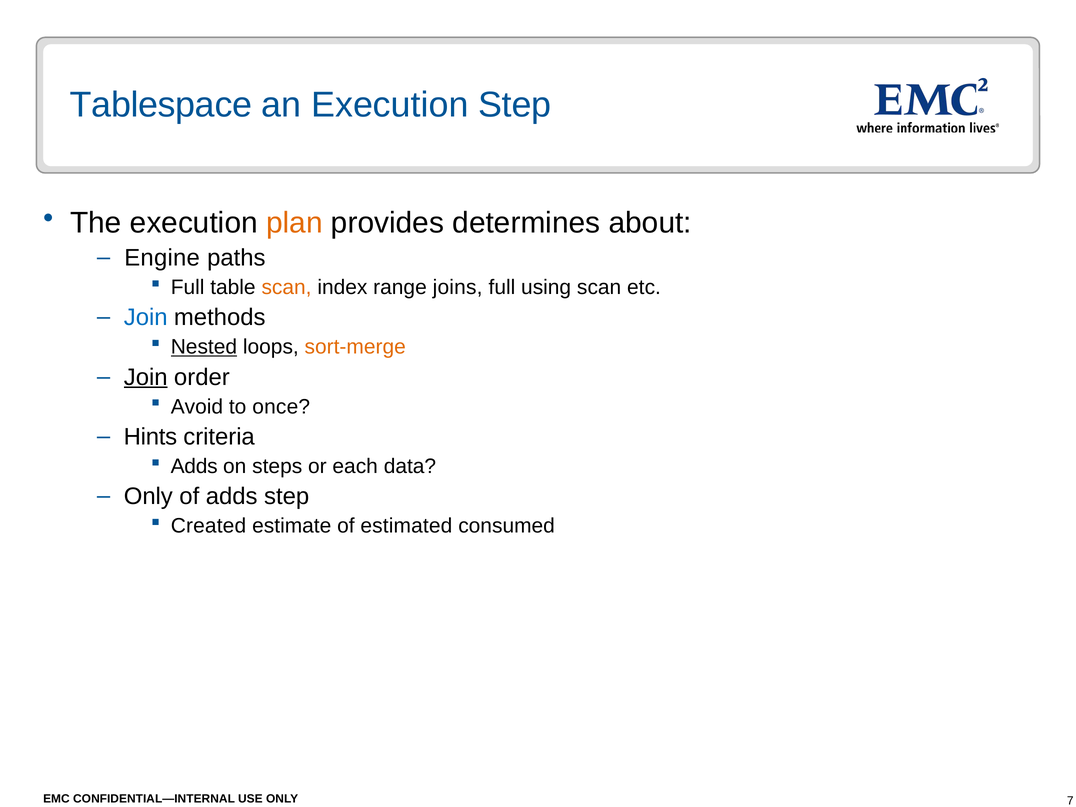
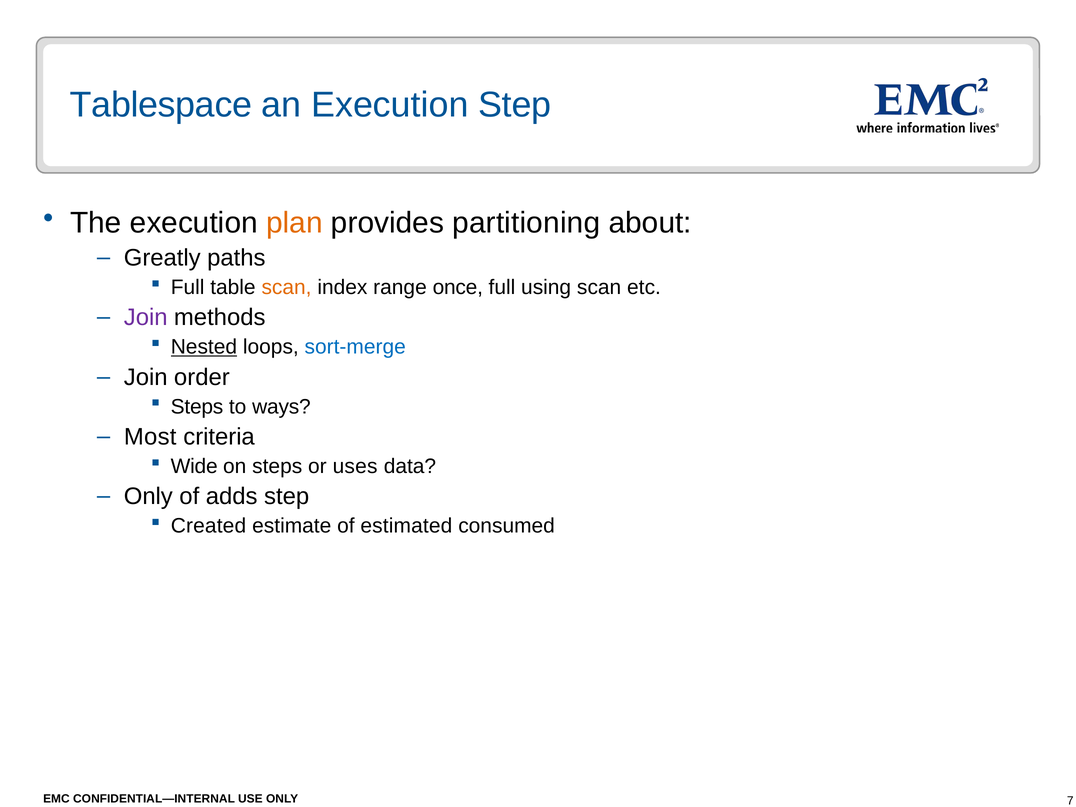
determines: determines -> partitioning (526, 223)
Engine: Engine -> Greatly (162, 258)
joins: joins -> once (458, 287)
Join colour: blue -> purple (146, 318)
sort-merge colour: orange -> blue (355, 347)
Join underline: present -> none (146, 377)
Avoid: Avoid -> Steps (197, 407)
once: once -> ways (281, 407)
Hints: Hints -> Most (150, 437)
Adds: Adds -> Wide (194, 466)
each: each -> uses (355, 466)
